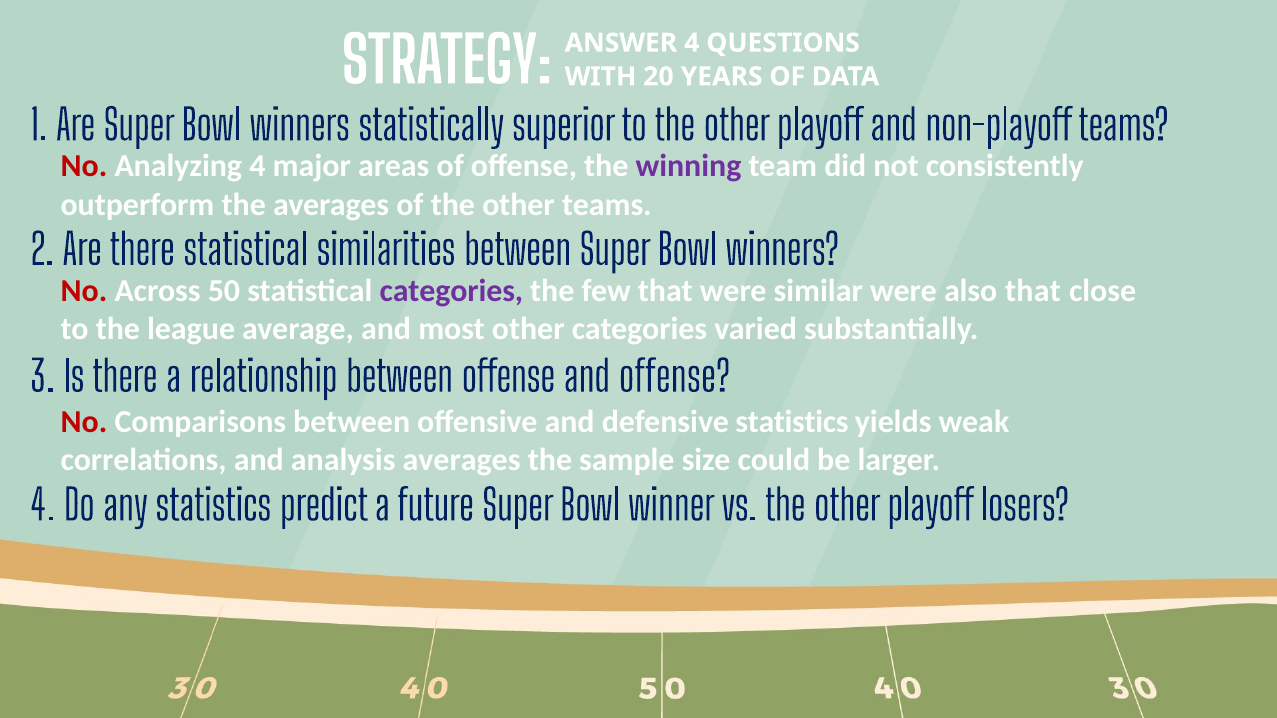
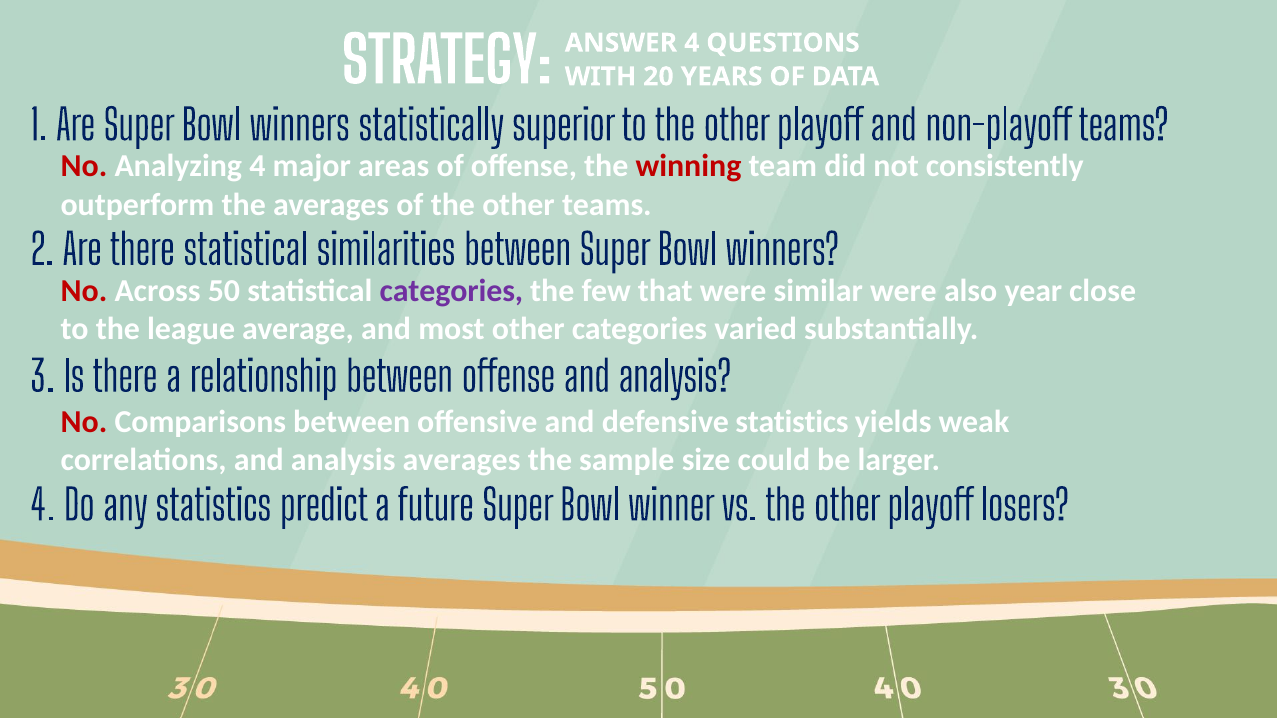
winning colour: purple -> red (688, 166)
also that: that -> year (1033, 291)
offense and offense: offense -> analysis (675, 378)
